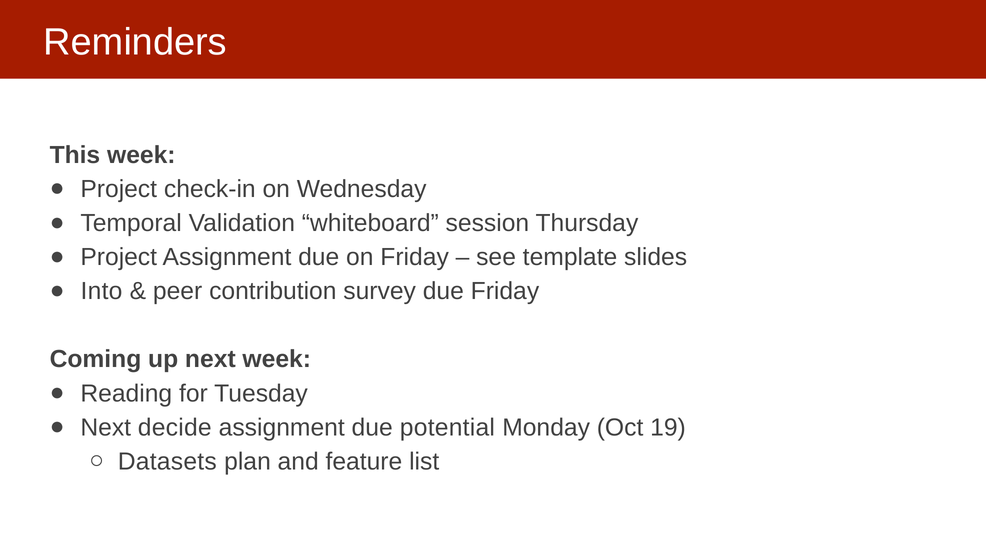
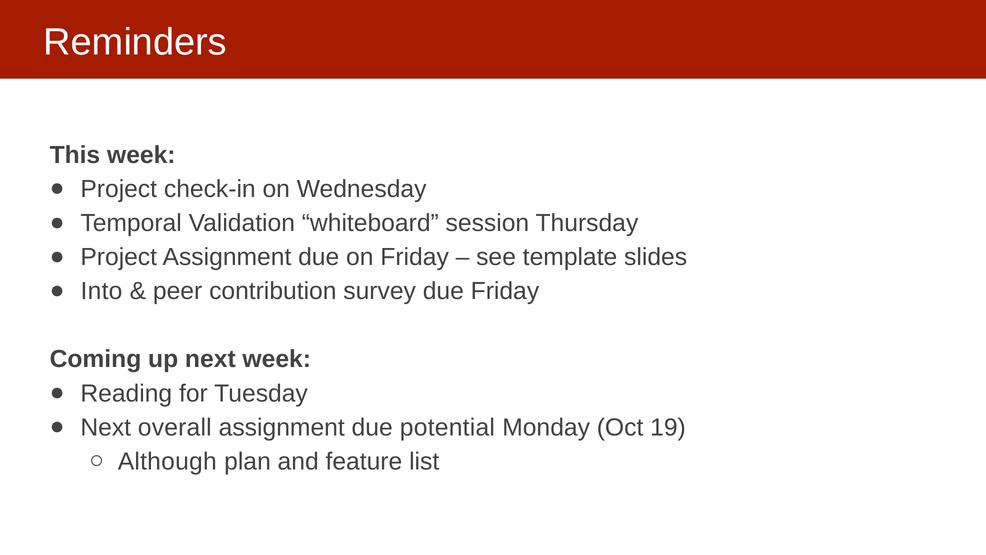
decide: decide -> overall (175, 427)
Datasets: Datasets -> Although (167, 461)
